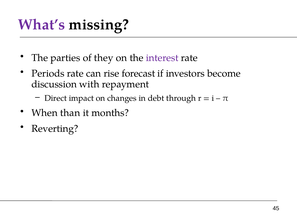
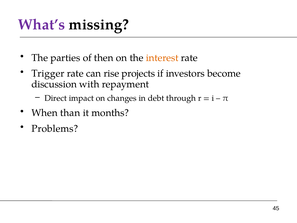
they: they -> then (104, 58)
interest colour: purple -> orange (162, 58)
Periods: Periods -> Trigger (48, 73)
forecast: forecast -> projects (138, 73)
Reverting: Reverting -> Problems (55, 128)
